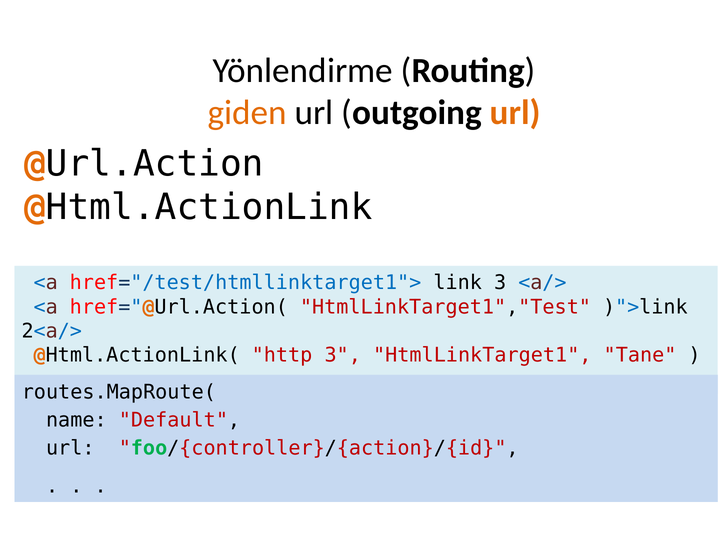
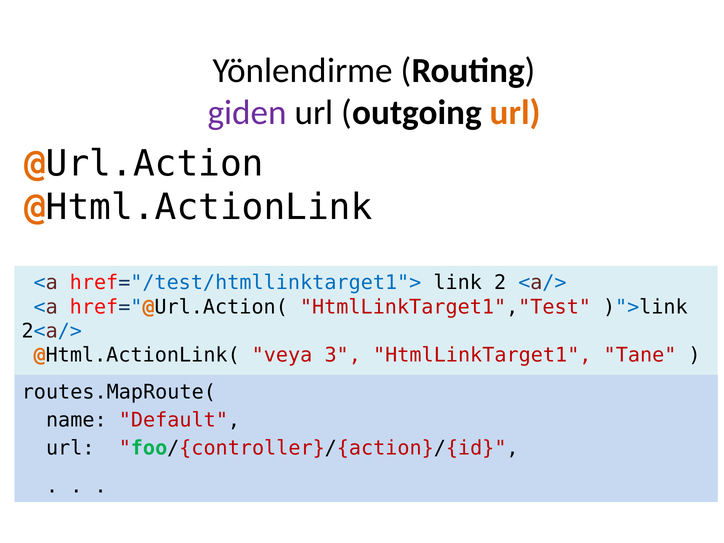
giden colour: orange -> purple (247, 113)
link 3: 3 -> 2 (500, 283)
http: http -> veya (282, 355)
